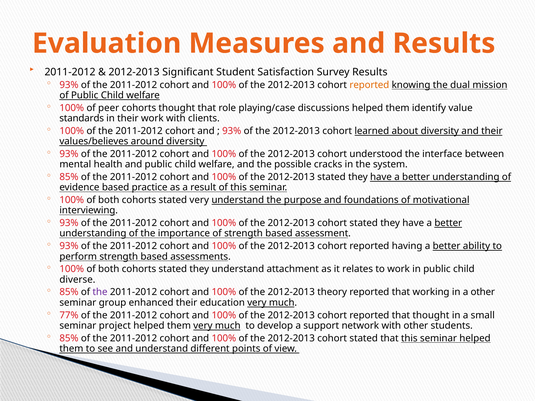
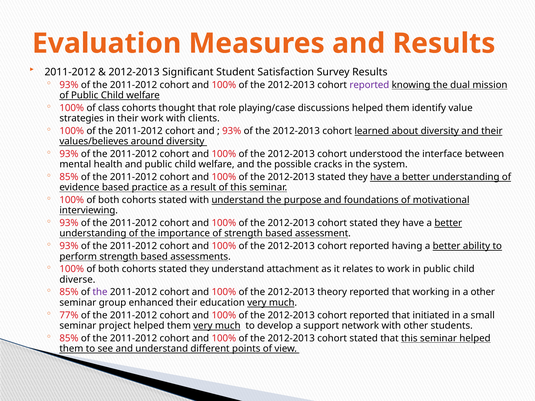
reported colour: orange -> purple (369, 85)
peer: peer -> class (109, 108)
standards: standards -> strategies (82, 118)
stated very: very -> with (199, 200)
that thought: thought -> initiated (431, 315)
